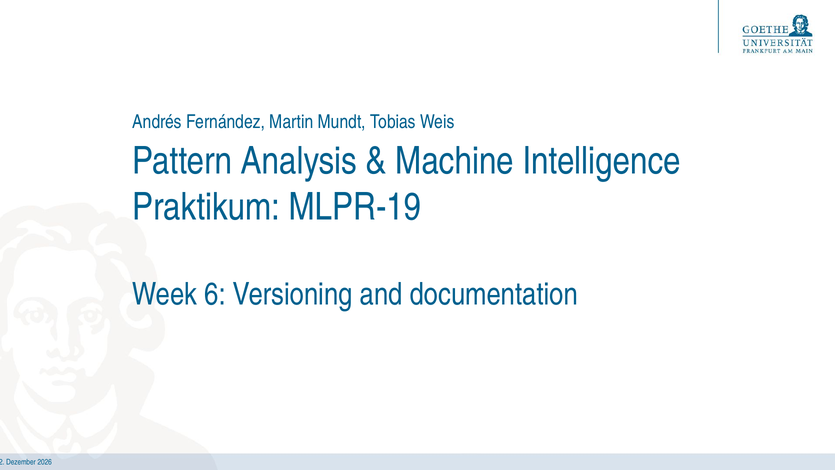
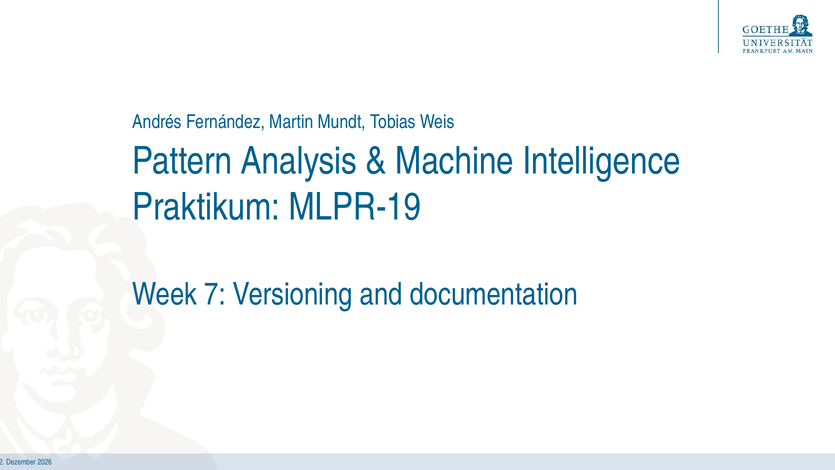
6: 6 -> 7 (215, 294)
